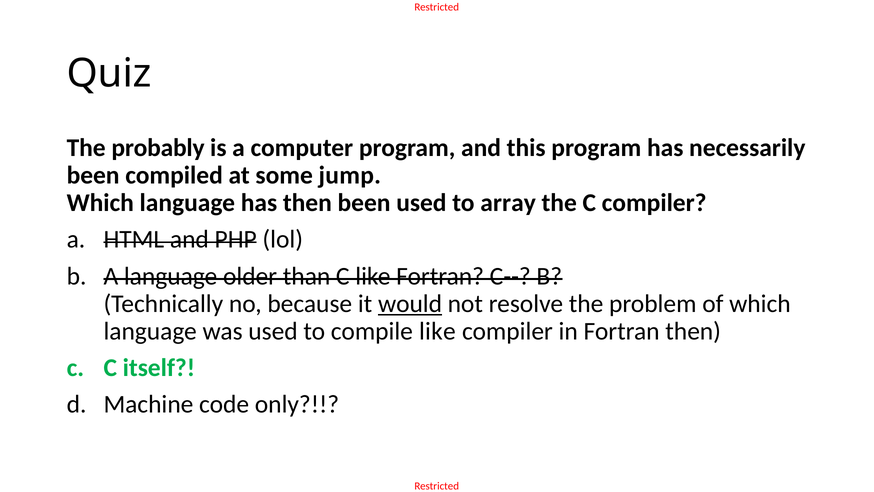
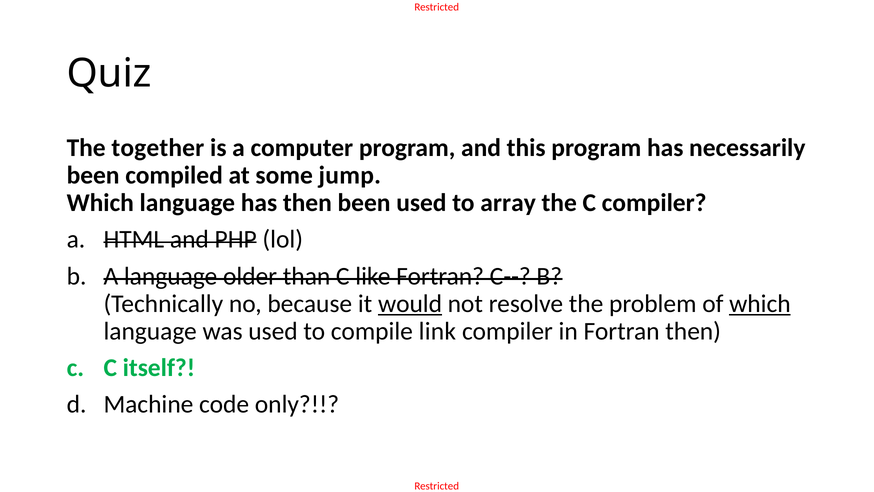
probably: probably -> together (158, 148)
which underline: none -> present (760, 303)
compile like: like -> link (437, 331)
